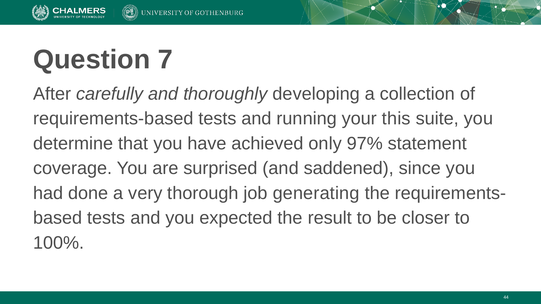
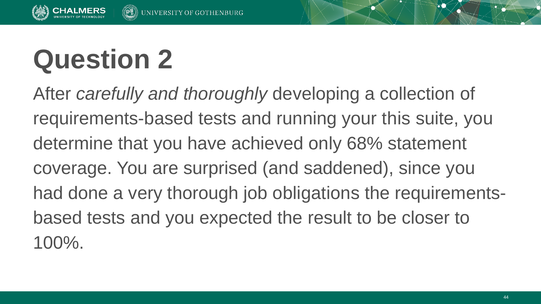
7: 7 -> 2 (165, 60)
97%: 97% -> 68% (365, 144)
generating: generating -> obligations (316, 193)
